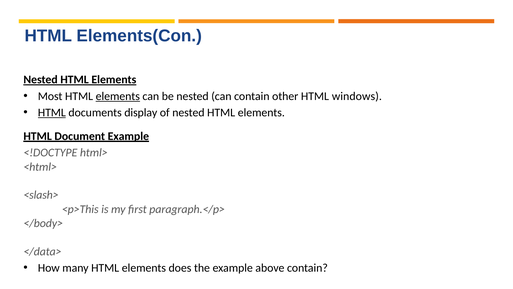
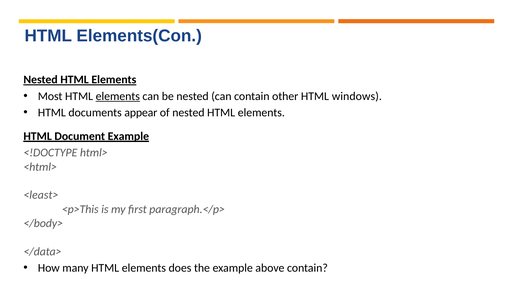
HTML underline: present -> none (52, 113)
display: display -> appear (141, 113)
<slash>: <slash> -> <least> (41, 195)
